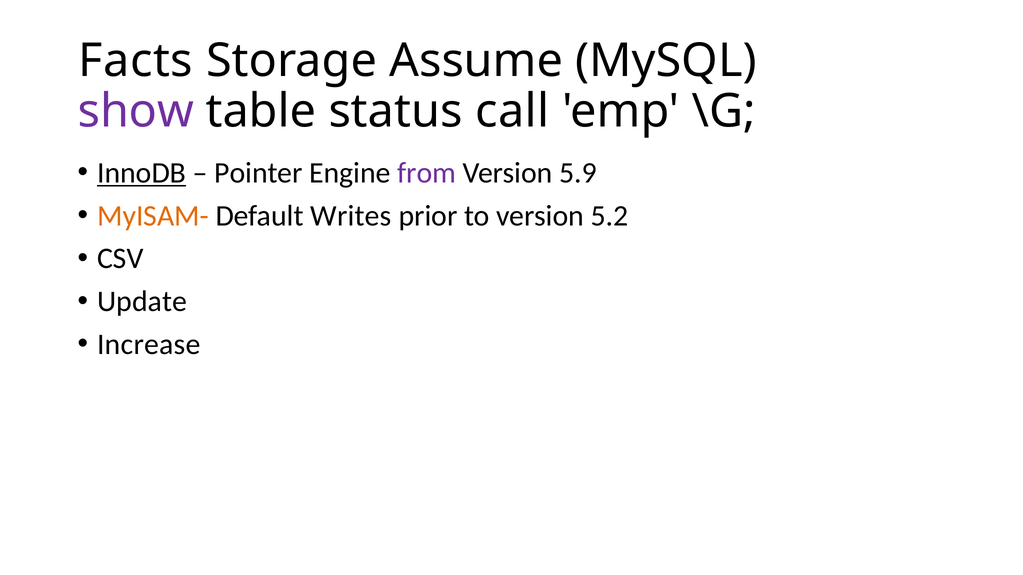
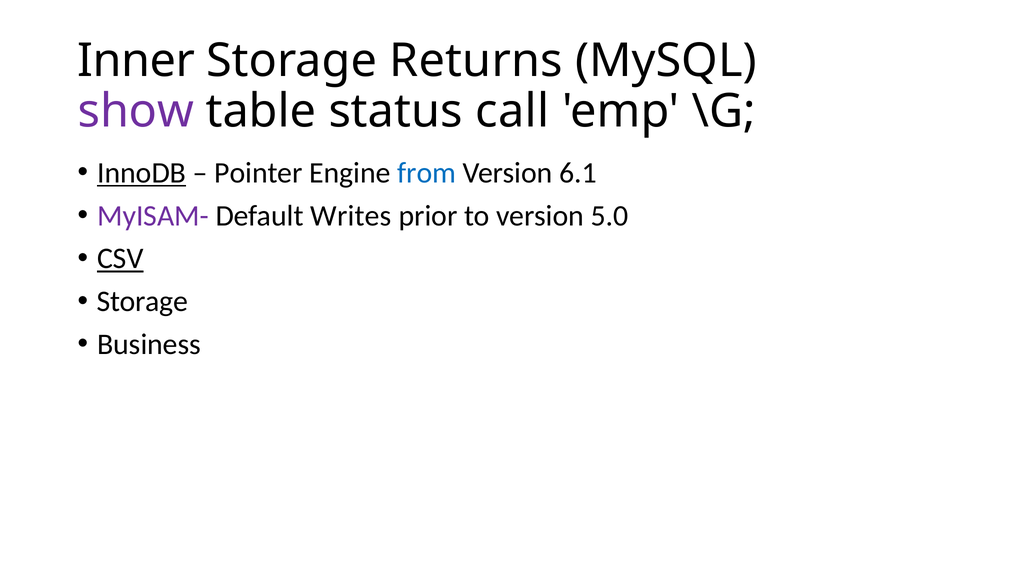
Facts: Facts -> Inner (136, 61)
Assume: Assume -> Returns (476, 61)
from colour: purple -> blue (427, 173)
5.9: 5.9 -> 6.1 (578, 173)
MyISAM- colour: orange -> purple (153, 216)
5.2: 5.2 -> 5.0 (610, 216)
CSV underline: none -> present (120, 259)
Update: Update -> Storage (142, 302)
Increase: Increase -> Business (149, 345)
